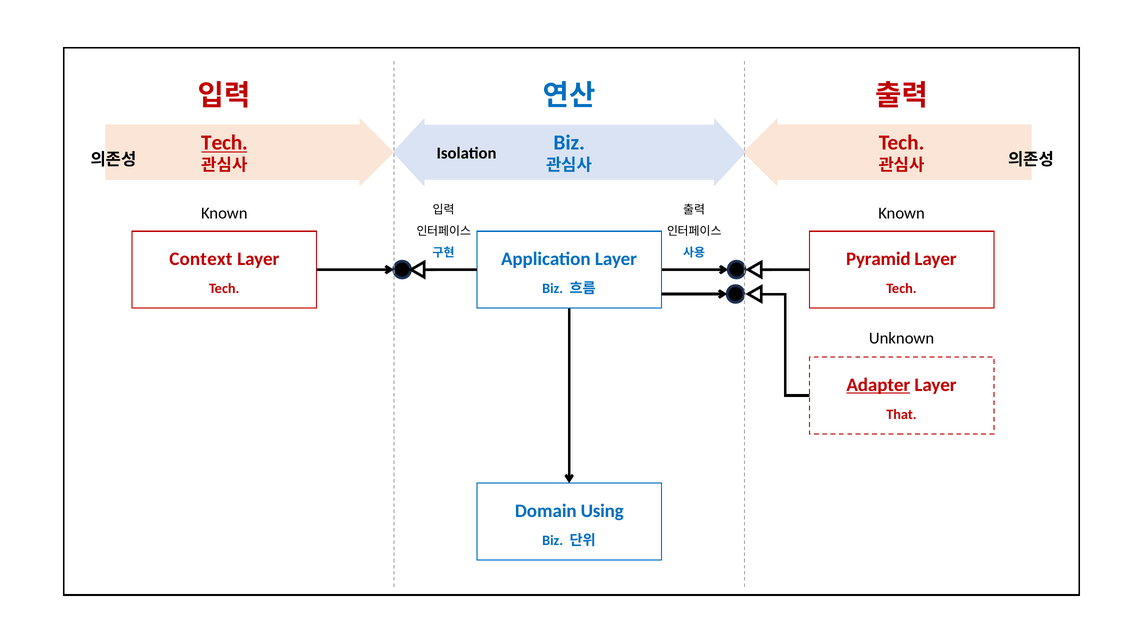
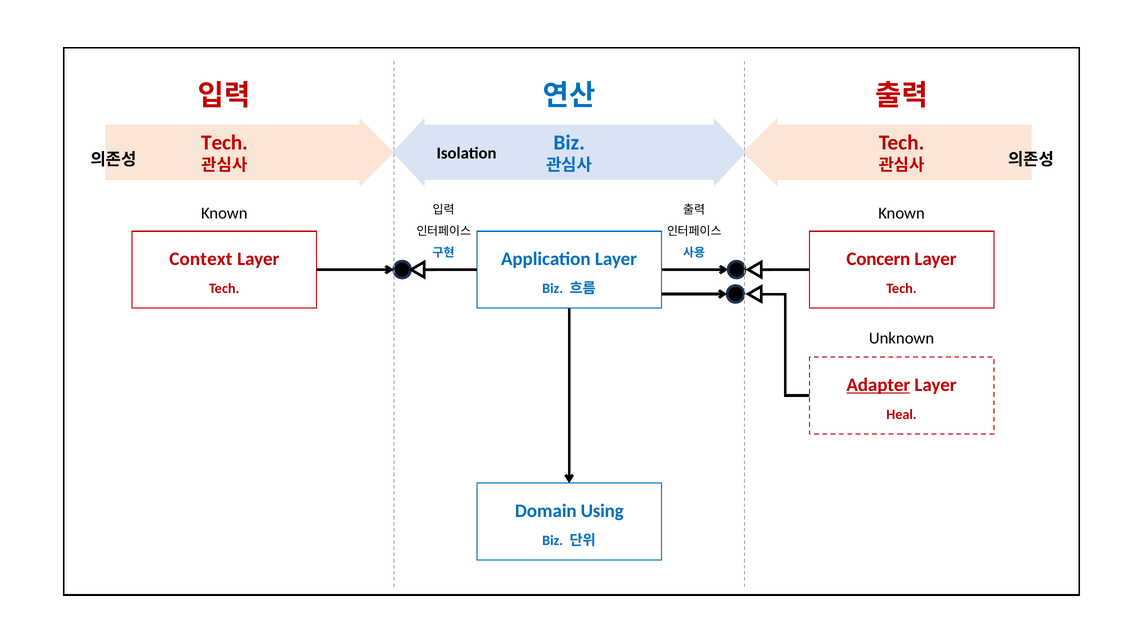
Tech underline: present -> none (224, 143)
Pyramid: Pyramid -> Concern (878, 259)
That: That -> Heal (901, 414)
